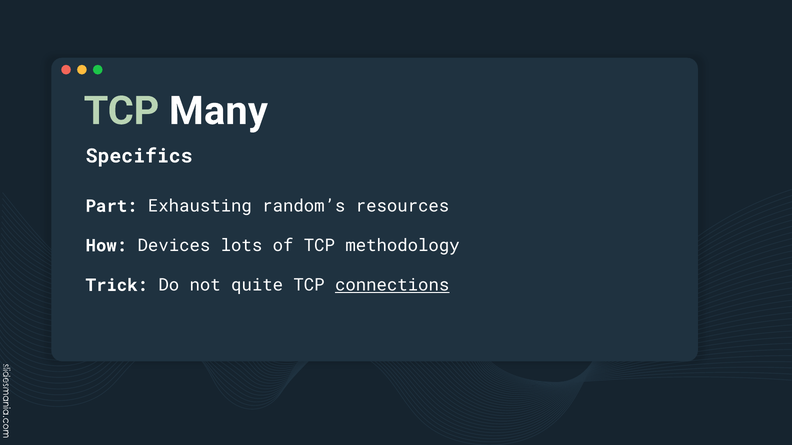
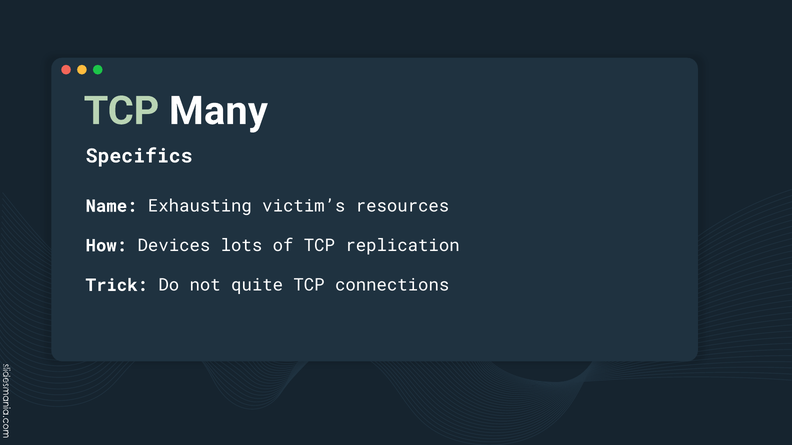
Part: Part -> Name (112, 206)
random’s: random’s -> victim’s (304, 206)
methodology: methodology -> replication (403, 246)
connections underline: present -> none (392, 286)
